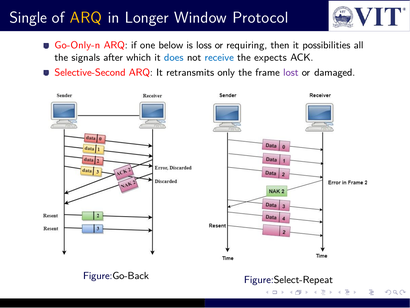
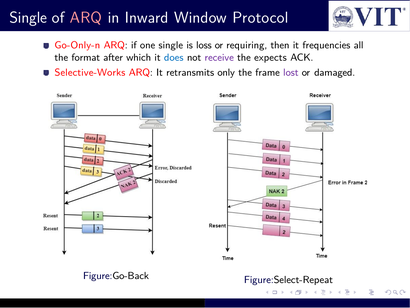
ARQ colour: yellow -> pink (86, 17)
Longer: Longer -> Inward (147, 17)
one below: below -> single (171, 45)
possibilities: possibilities -> frequencies (326, 45)
signals: signals -> format (86, 58)
receive colour: blue -> purple (219, 58)
Selective-Second: Selective-Second -> Selective-Works (90, 72)
